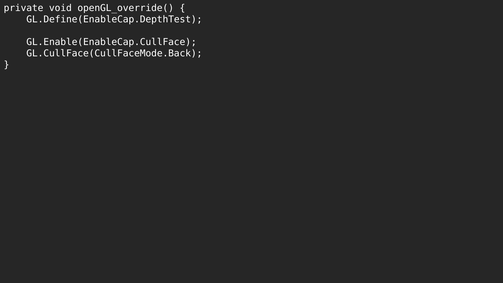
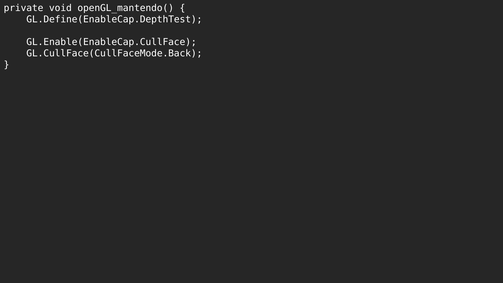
openGL_override(: openGL_override( -> openGL_mantendo( (126, 8)
